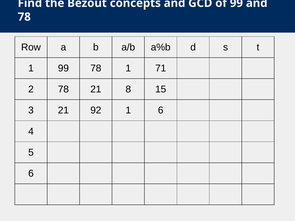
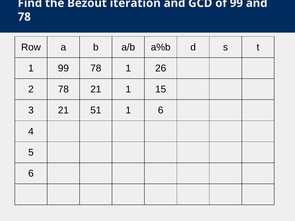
concepts: concepts -> iteration (135, 3)
71: 71 -> 26 (161, 68)
21 8: 8 -> 1 (128, 89)
92: 92 -> 51 (96, 110)
